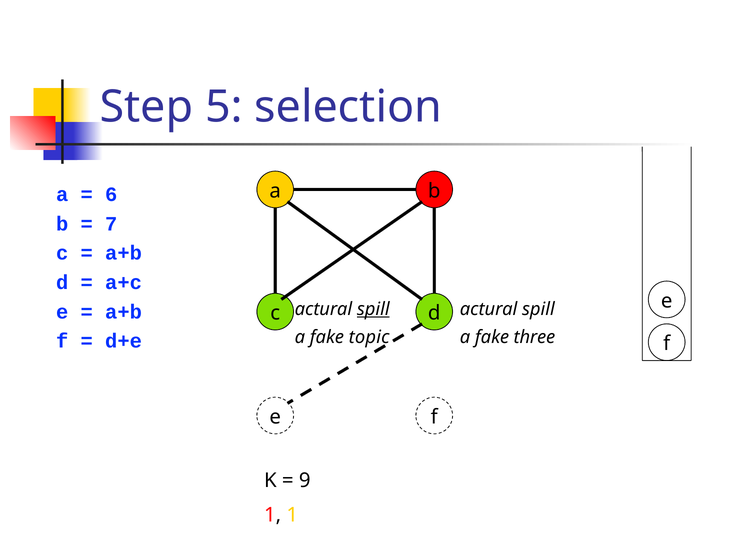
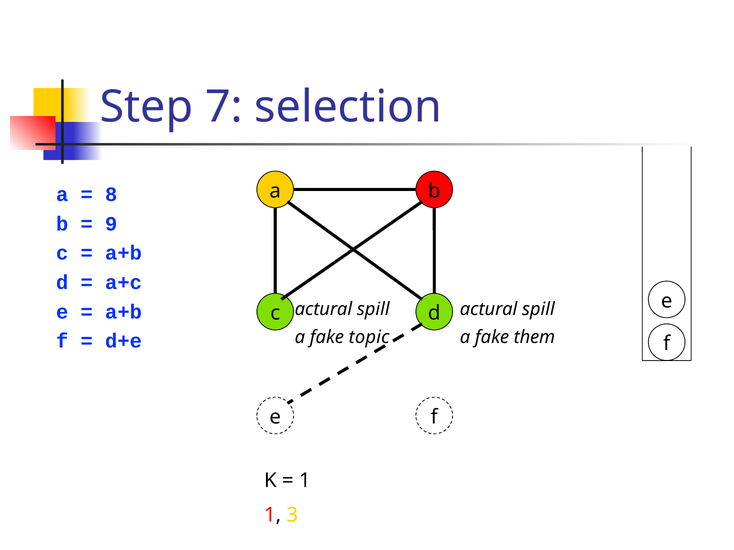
5: 5 -> 7 (224, 107)
6: 6 -> 8 (111, 195)
7: 7 -> 9 (111, 224)
spill underline: present -> none (373, 309)
three: three -> them (534, 338)
9: 9 -> 1 (305, 481)
1 1: 1 -> 3 (292, 516)
